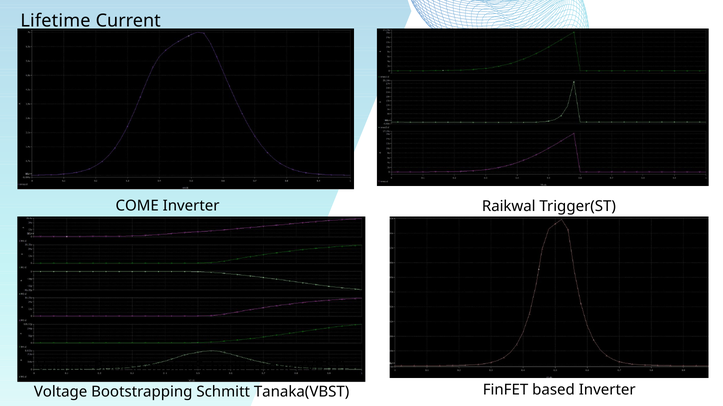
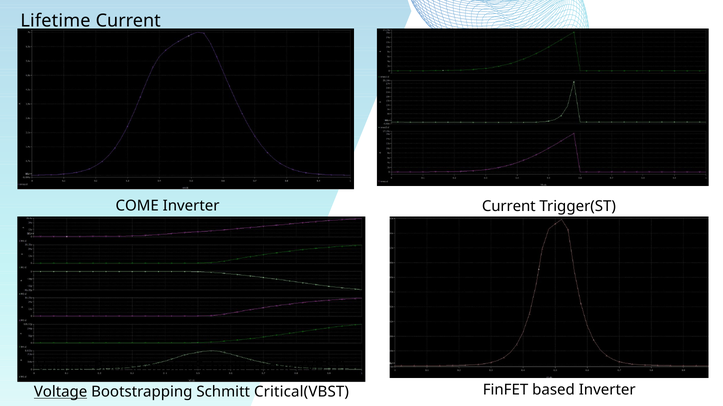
Raikwal: Raikwal -> Current (509, 206)
Voltage underline: none -> present (61, 392)
Tanaka(VBST: Tanaka(VBST -> Critical(VBST (302, 392)
